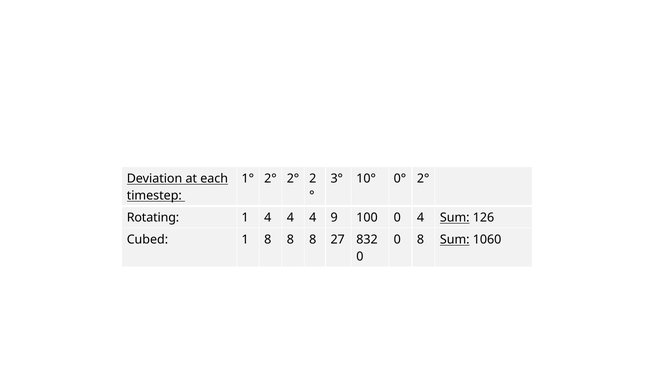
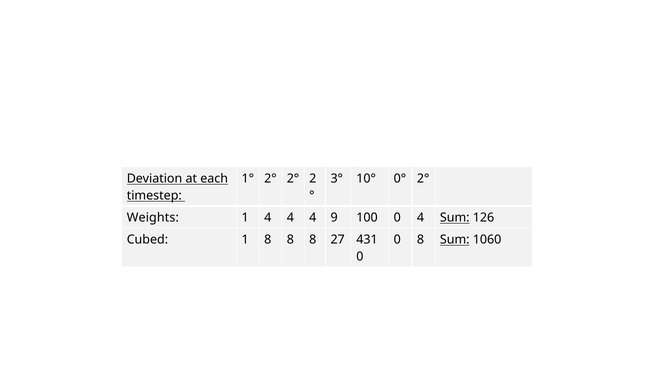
Rotating: Rotating -> Weights (153, 218)
832: 832 -> 431 (367, 240)
